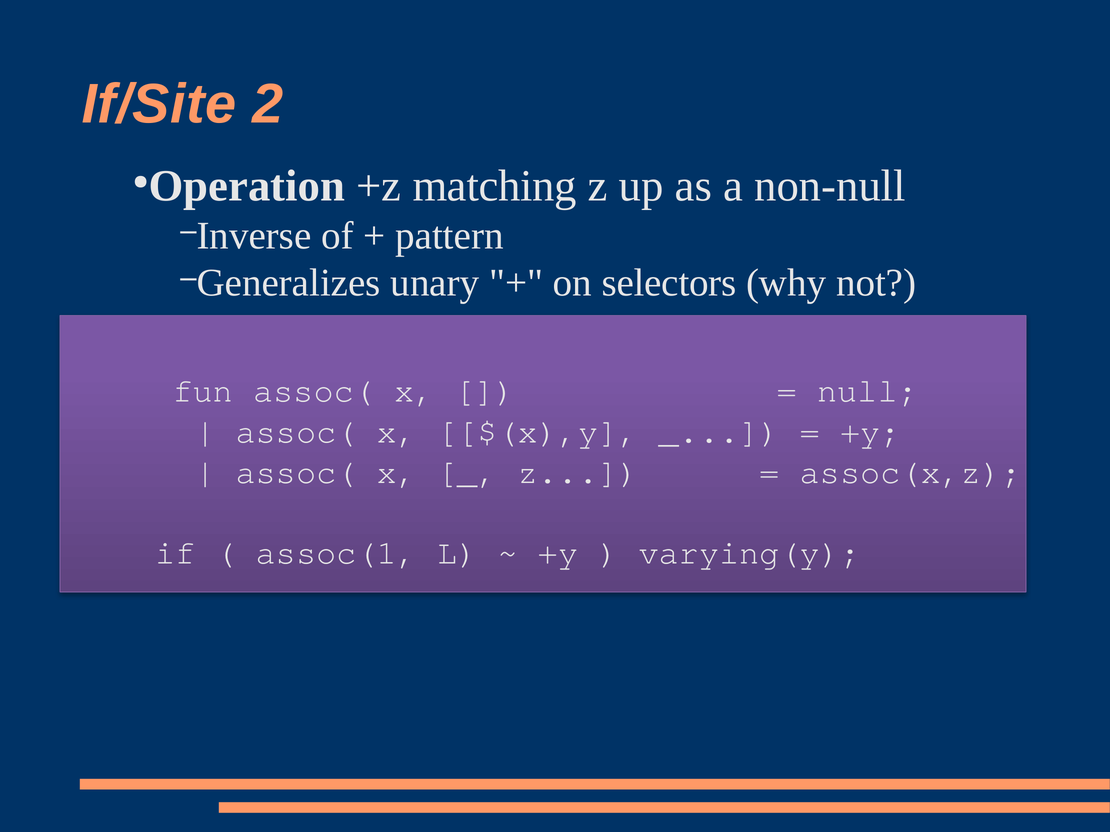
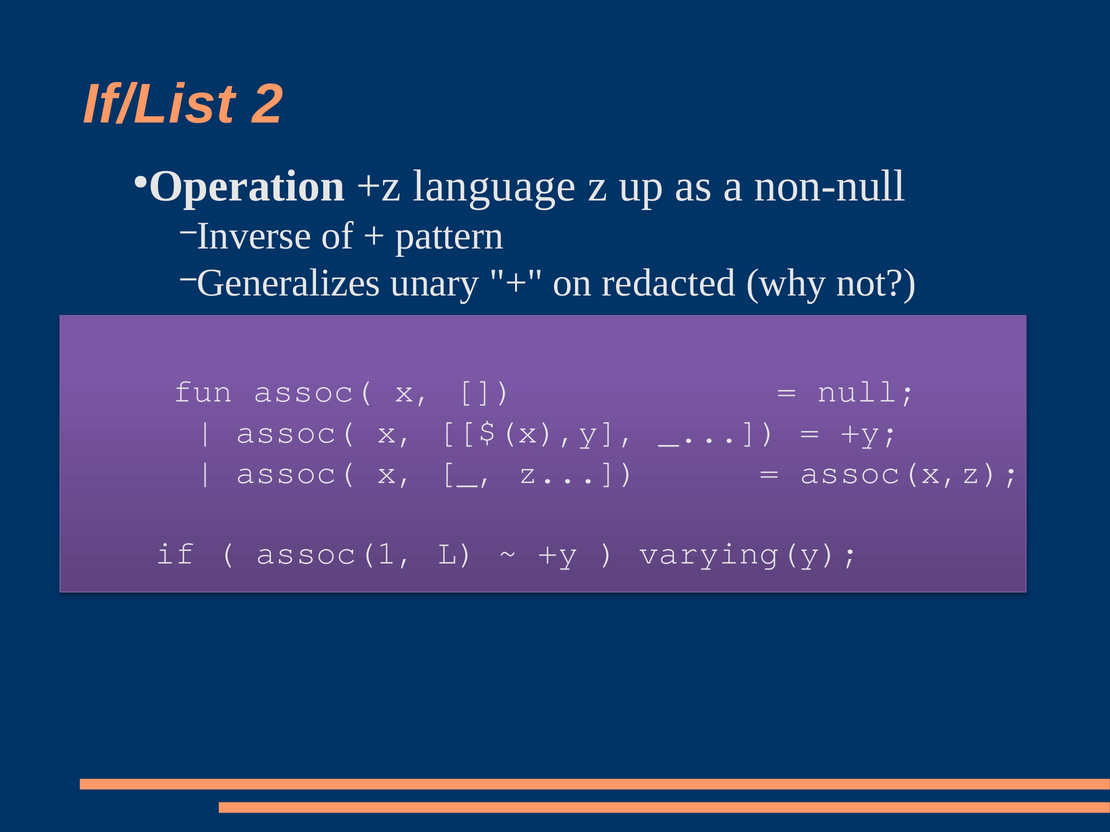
If/Site: If/Site -> If/List (159, 104)
matching: matching -> language (494, 186)
selectors: selectors -> redacted (669, 283)
